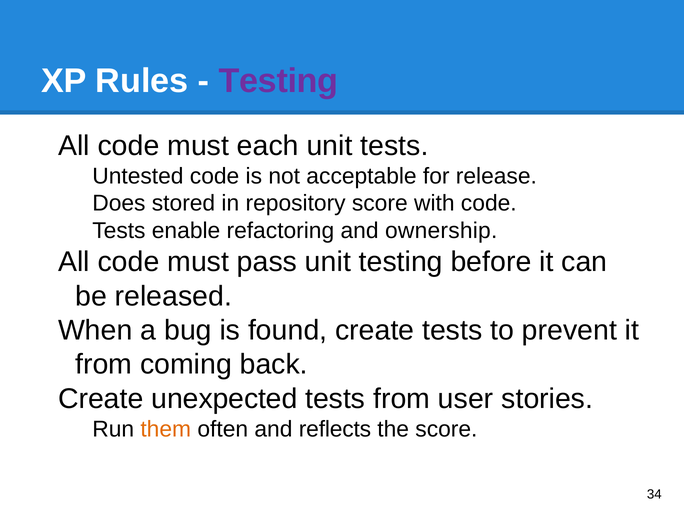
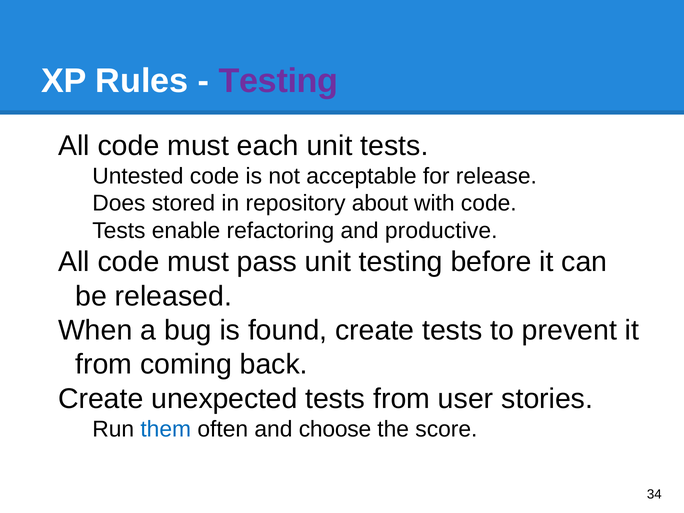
repository score: score -> about (380, 203)
ownership: ownership -> productive (441, 231)
them colour: orange -> blue (166, 429)
reflects: reflects -> choose (335, 429)
